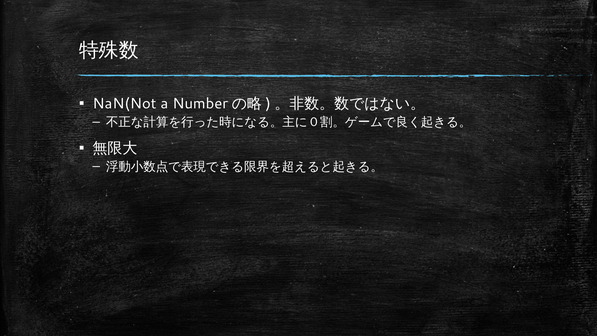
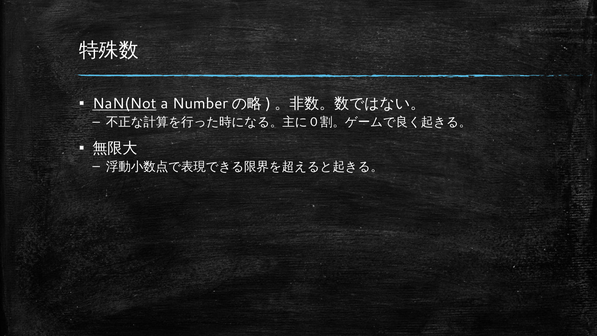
NaN(Not underline: none -> present (124, 104)
